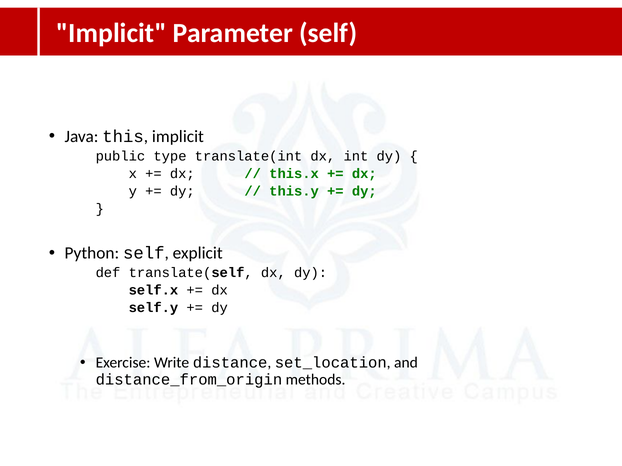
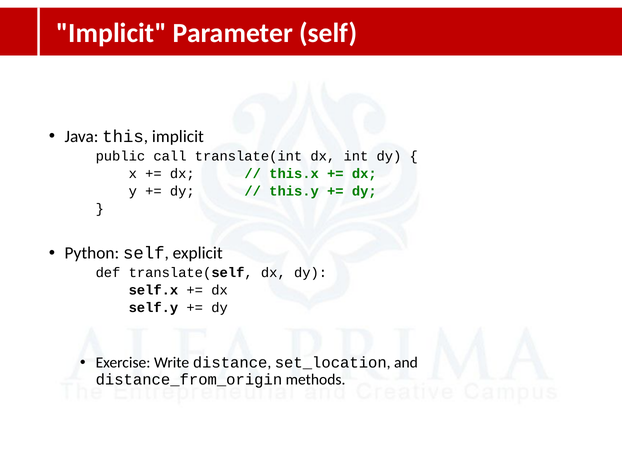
type: type -> call (170, 156)
